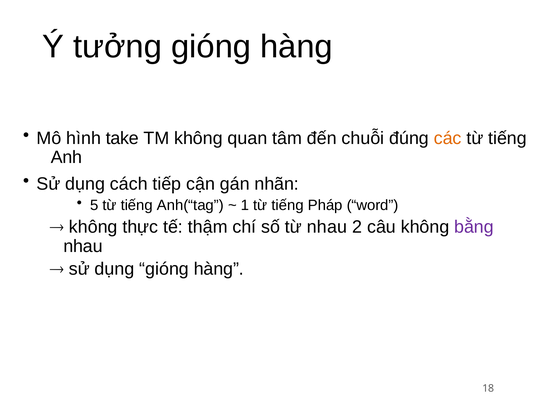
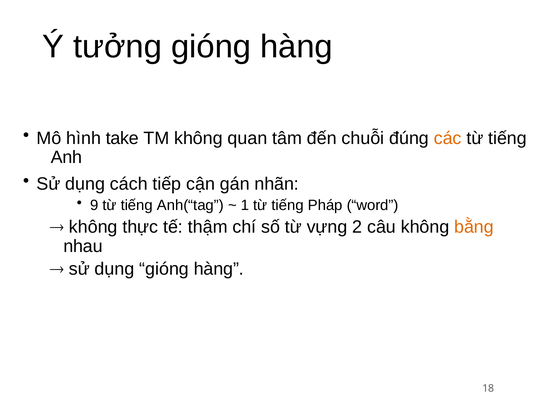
5: 5 -> 9 (94, 205)
từ nhau: nhau -> vựng (327, 227)
bằng colour: purple -> orange (474, 227)
